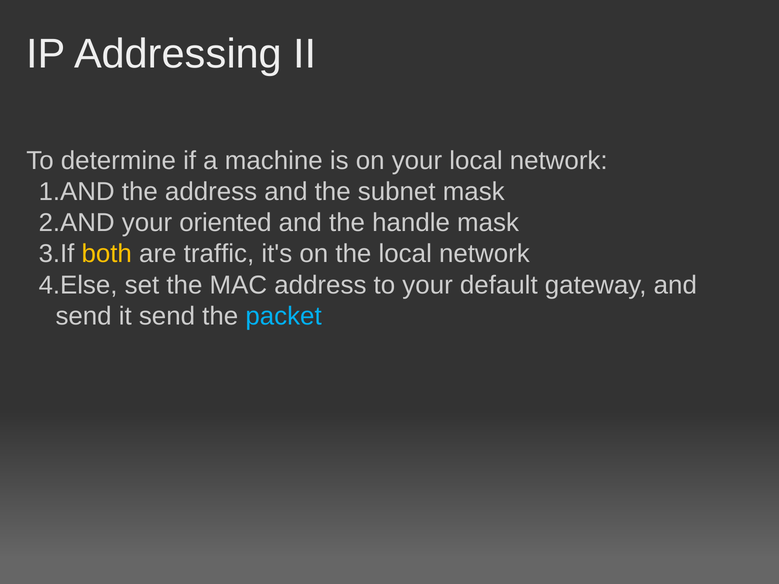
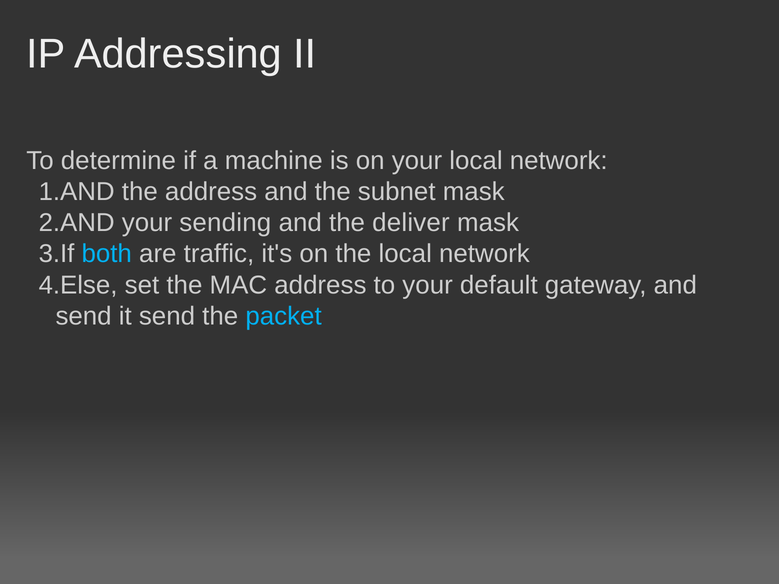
oriented: oriented -> sending (225, 223)
handle: handle -> deliver (411, 223)
both colour: yellow -> light blue (107, 254)
